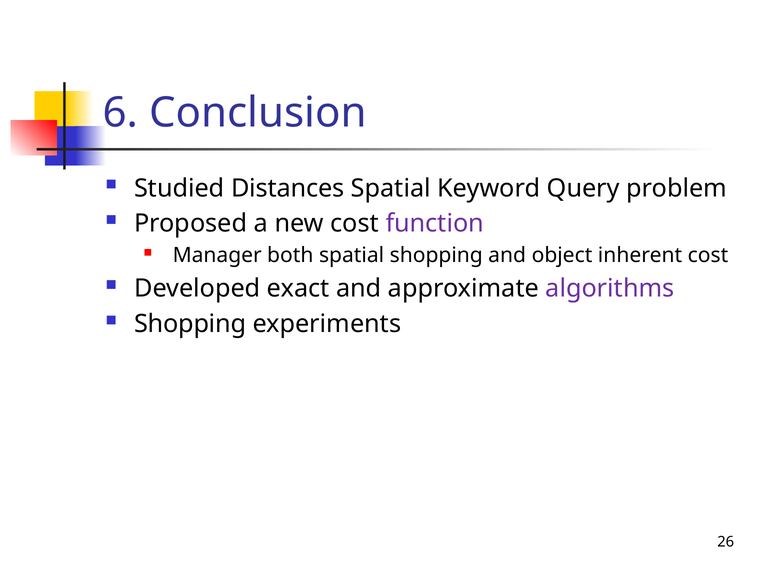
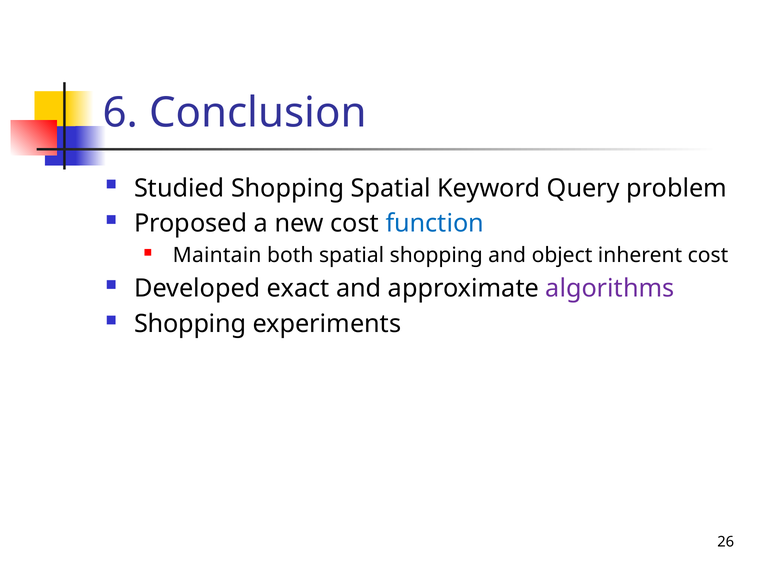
Studied Distances: Distances -> Shopping (288, 188)
function colour: purple -> blue (435, 223)
Manager: Manager -> Maintain (217, 255)
